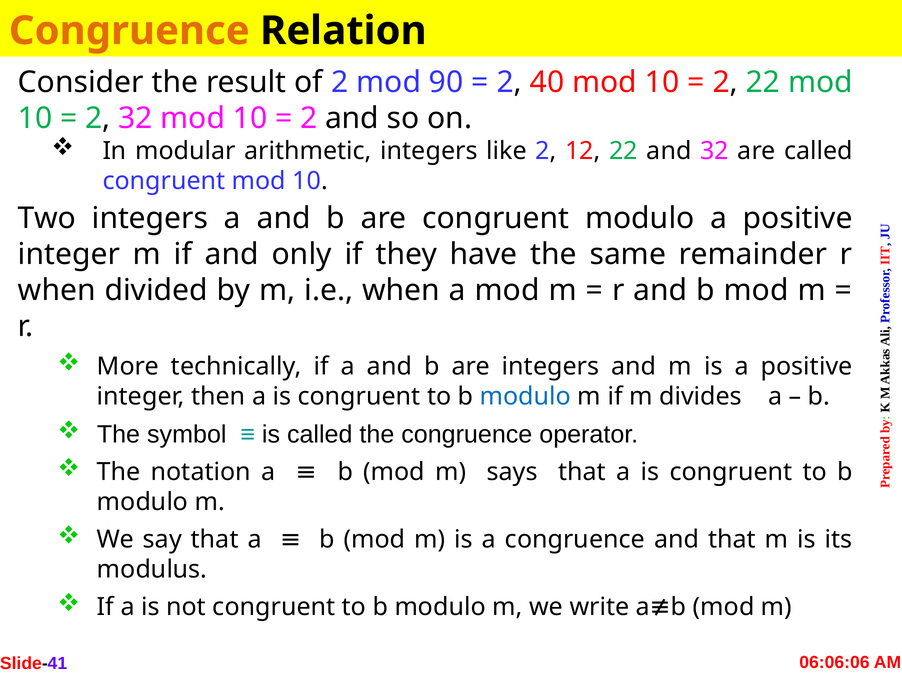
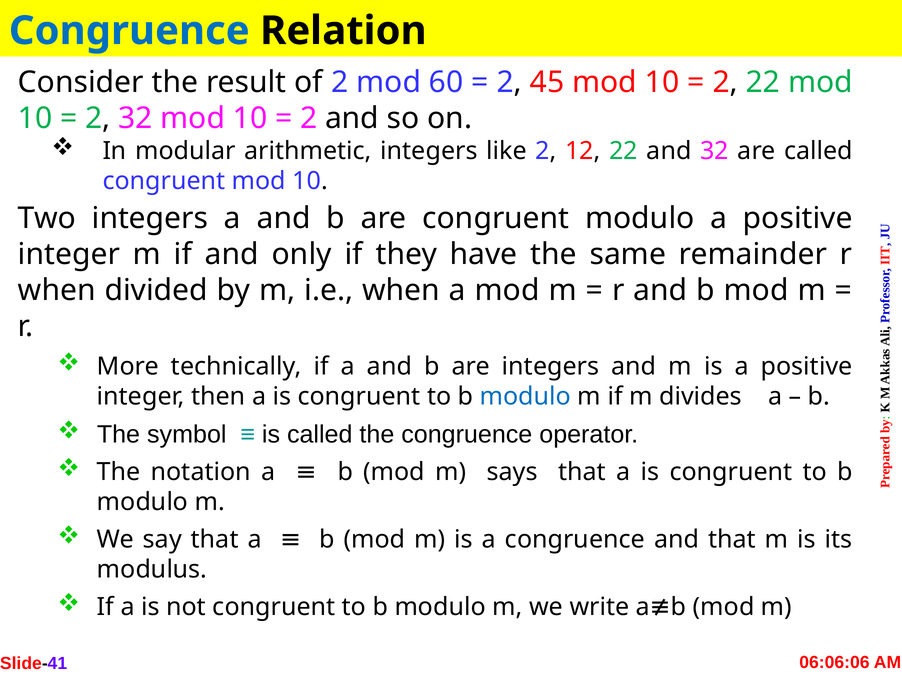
Congruence colour: orange -> blue (129, 31)
90: 90 -> 60 (446, 82)
40: 40 -> 45 (547, 82)
